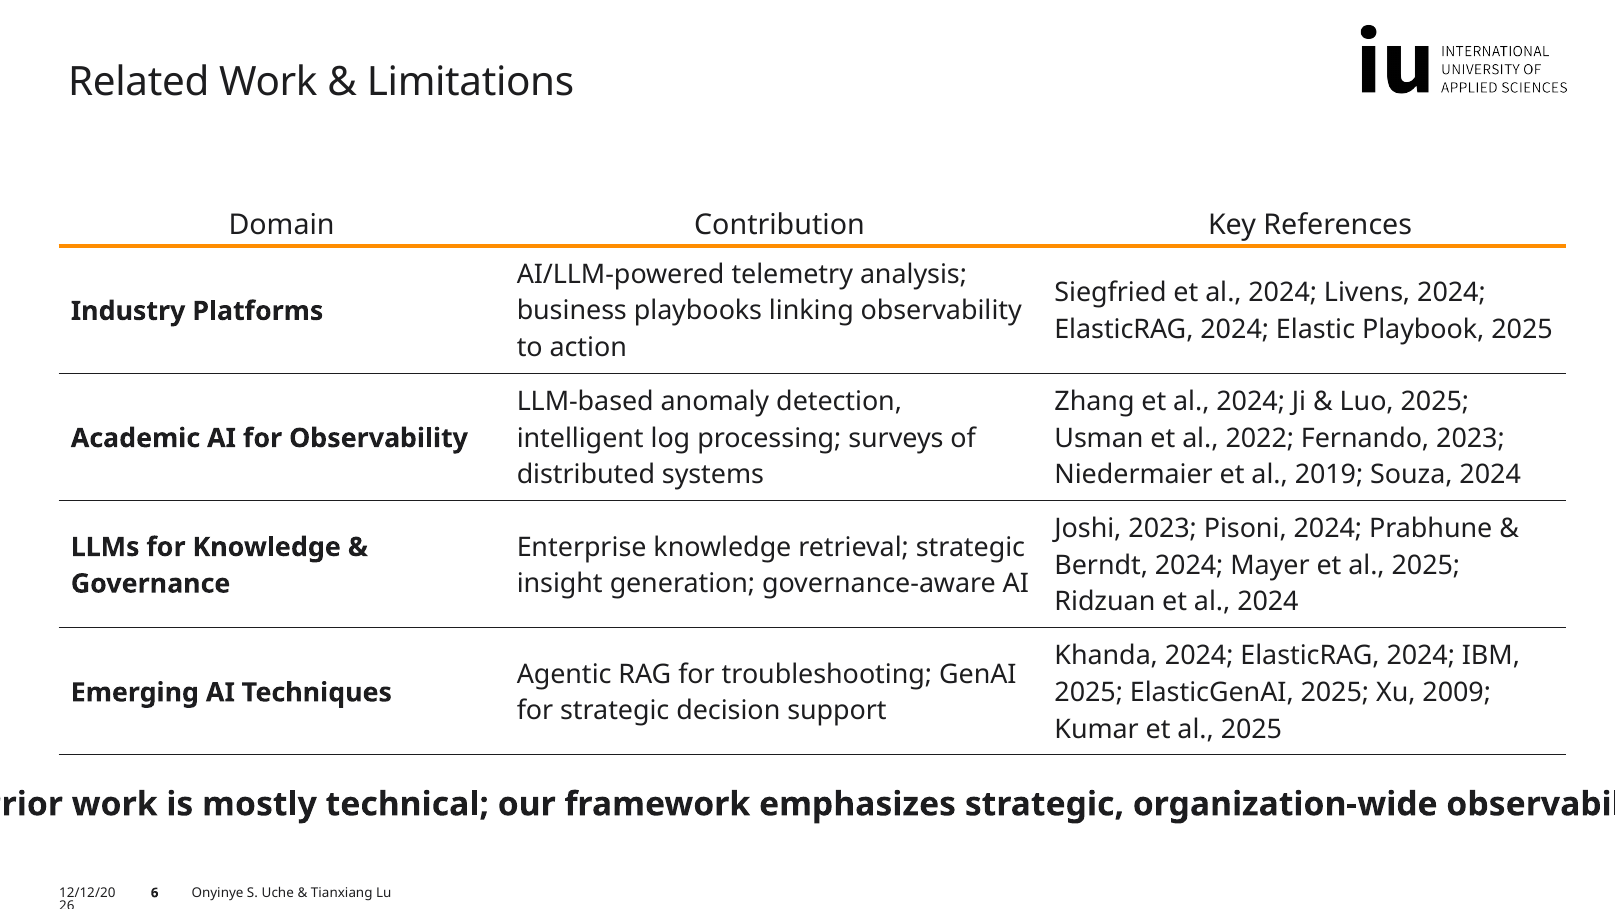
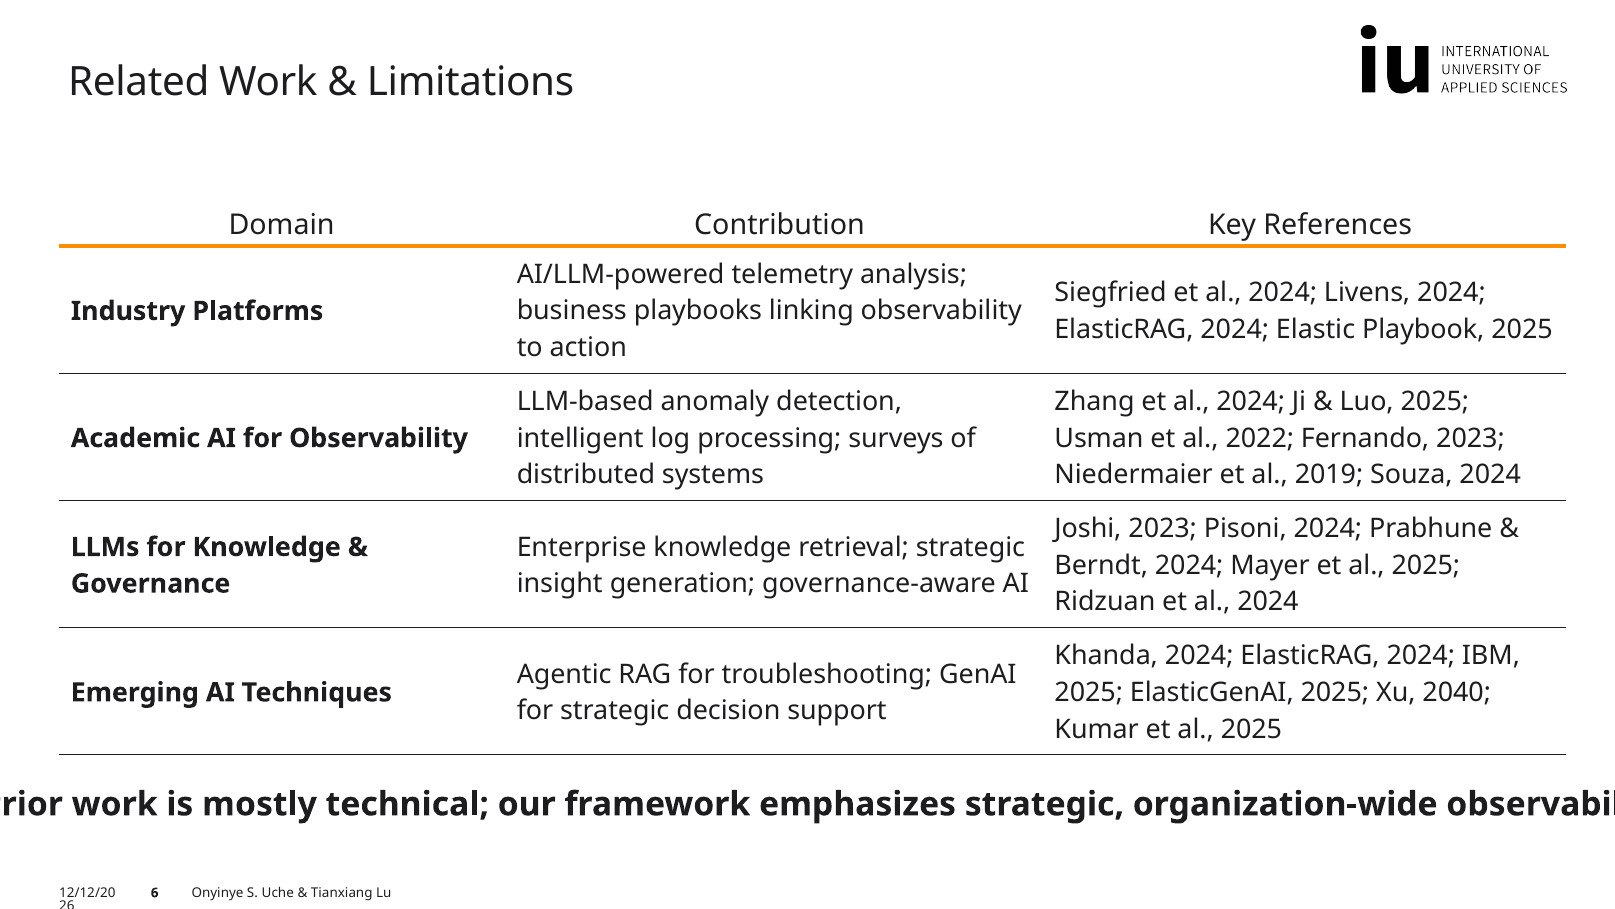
2009: 2009 -> 2040 (1457, 692)
